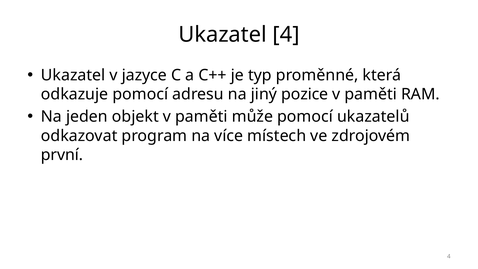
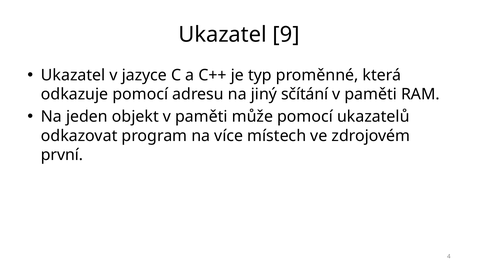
Ukazatel 4: 4 -> 9 (286, 35)
pozice: pozice -> sčítání (305, 94)
